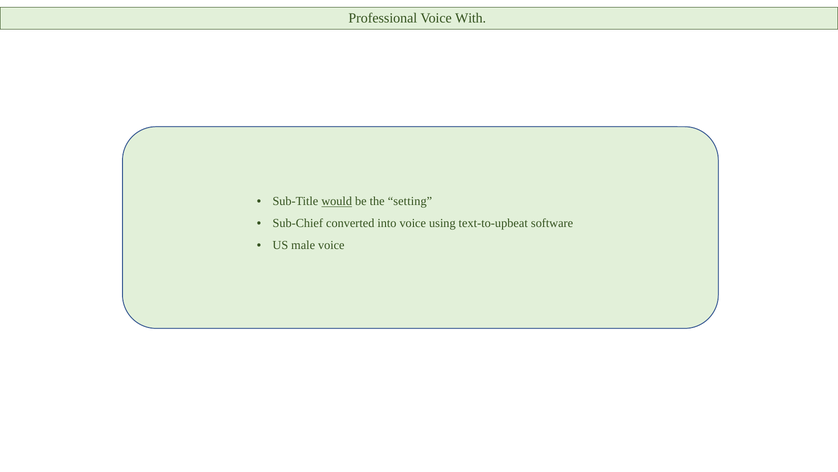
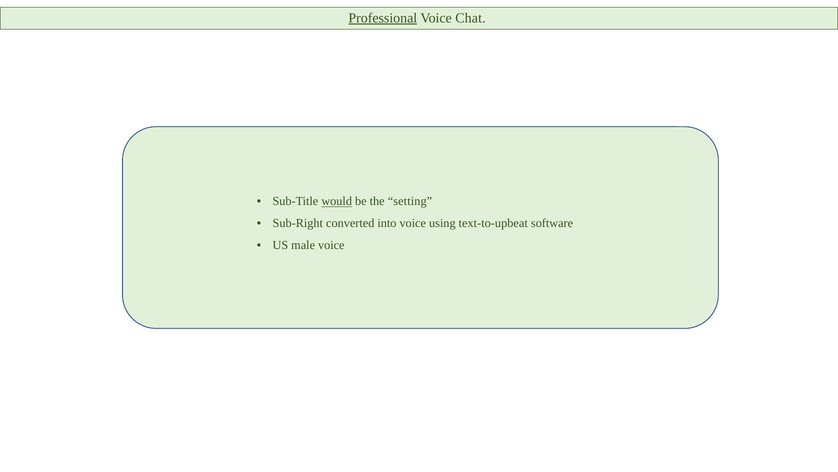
Professional underline: none -> present (383, 18)
With: With -> Chat (470, 18)
Sub-Chief: Sub-Chief -> Sub-Right (298, 223)
